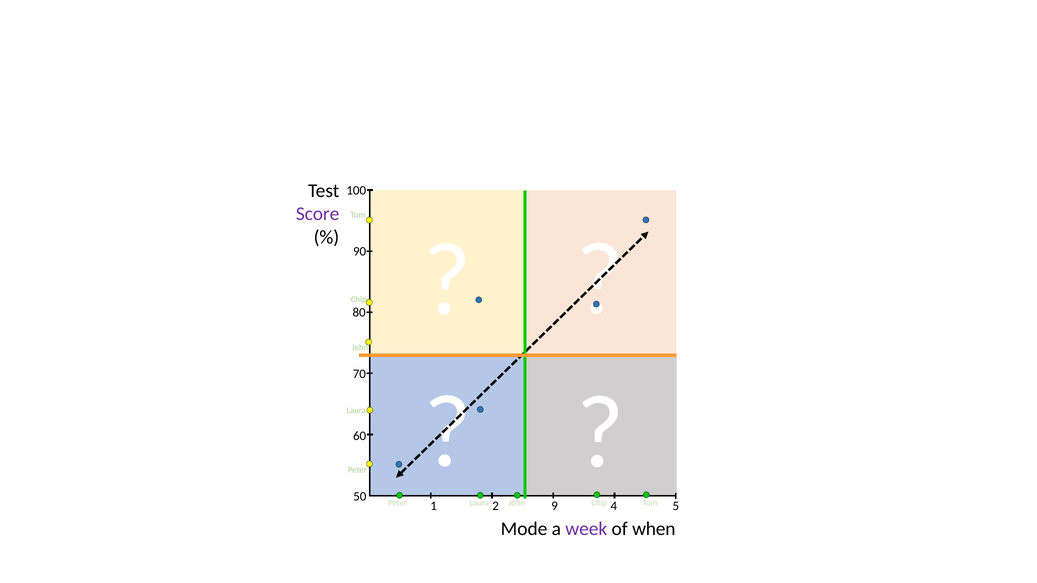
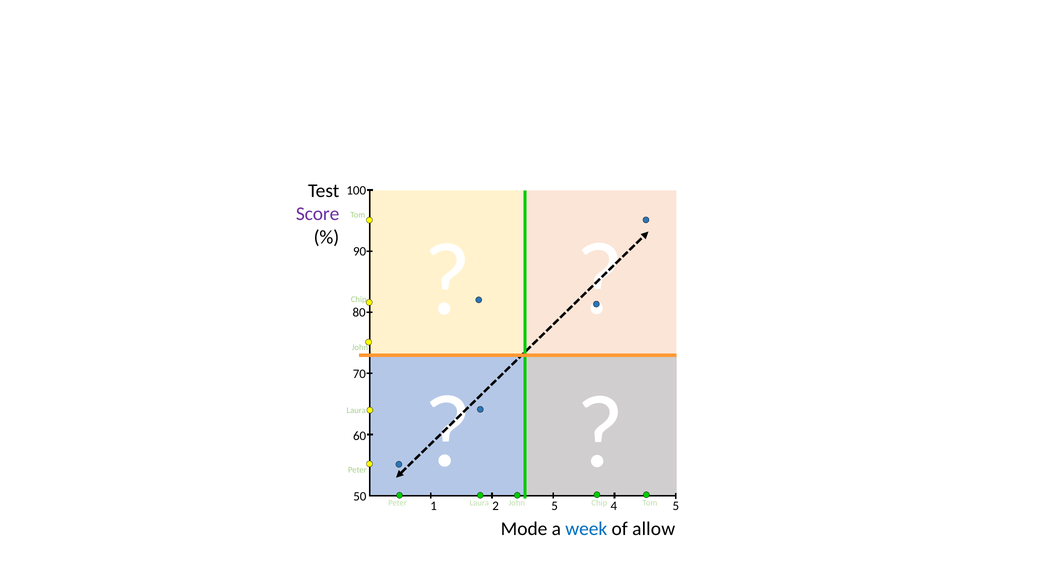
2 9: 9 -> 5 (555, 506)
week colour: purple -> blue (586, 529)
when: when -> allow (654, 529)
